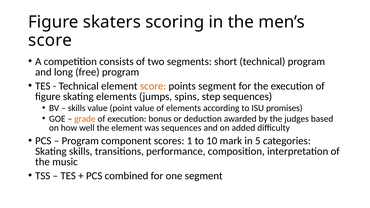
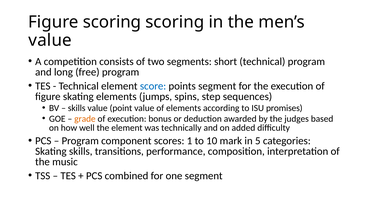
Figure skaters: skaters -> scoring (112, 22)
score: score -> value (50, 40)
score colour: orange -> blue (153, 86)
was sequences: sequences -> technically (181, 128)
